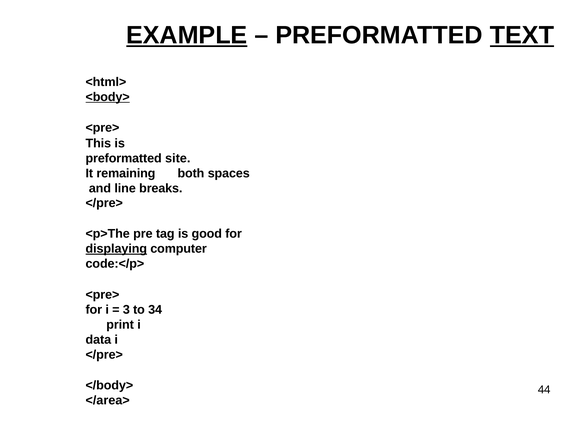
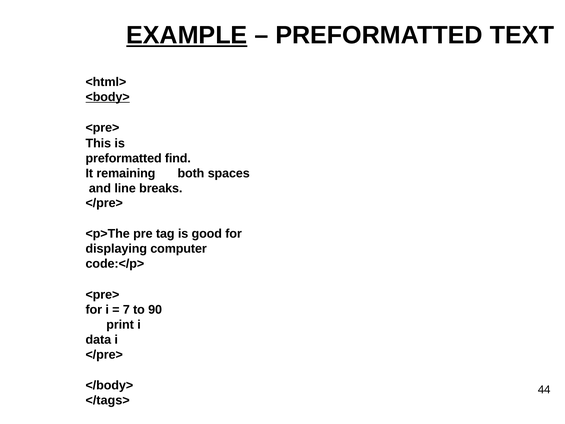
TEXT underline: present -> none (522, 35)
site: site -> find (178, 158)
displaying underline: present -> none (116, 249)
3: 3 -> 7 (126, 309)
34: 34 -> 90 (155, 309)
</area>: </area> -> </tags> (108, 400)
